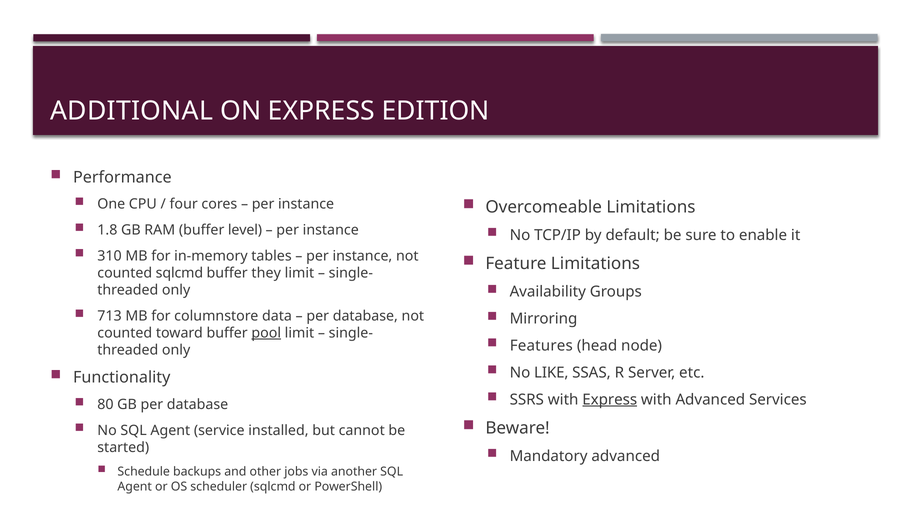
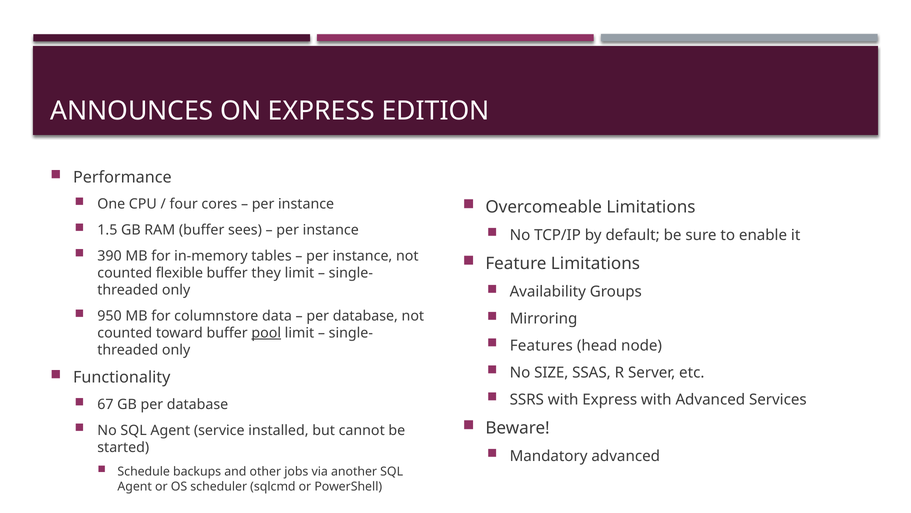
ADDITIONAL: ADDITIONAL -> ANNOUNCES (132, 111)
1.8: 1.8 -> 1.5 (107, 230)
level: level -> sees (245, 230)
310: 310 -> 390 (110, 256)
counted sqlcmd: sqlcmd -> flexible (179, 273)
713: 713 -> 950 (110, 316)
LIKE: LIKE -> SIZE (551, 372)
Express underline: present -> none (610, 399)
80: 80 -> 67 (105, 404)
